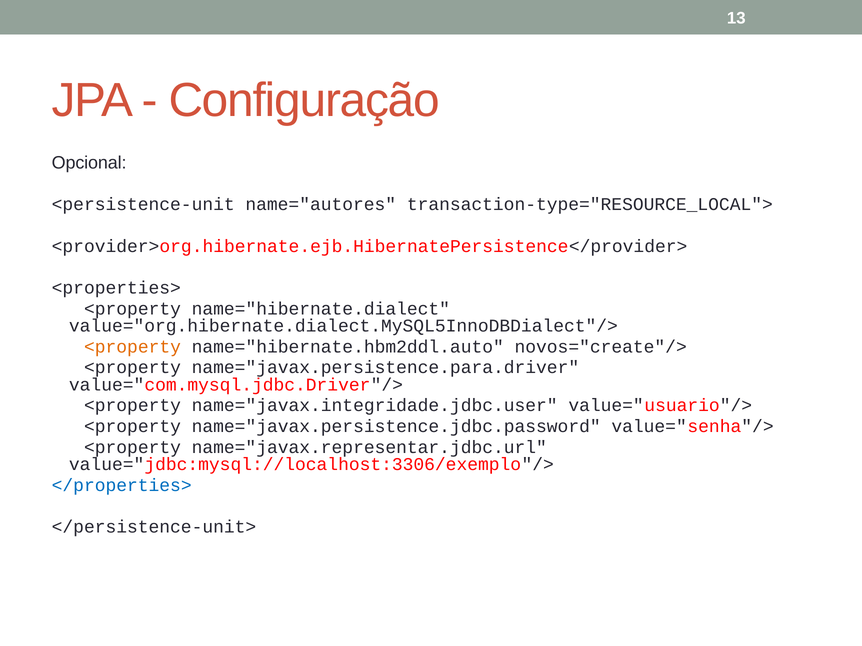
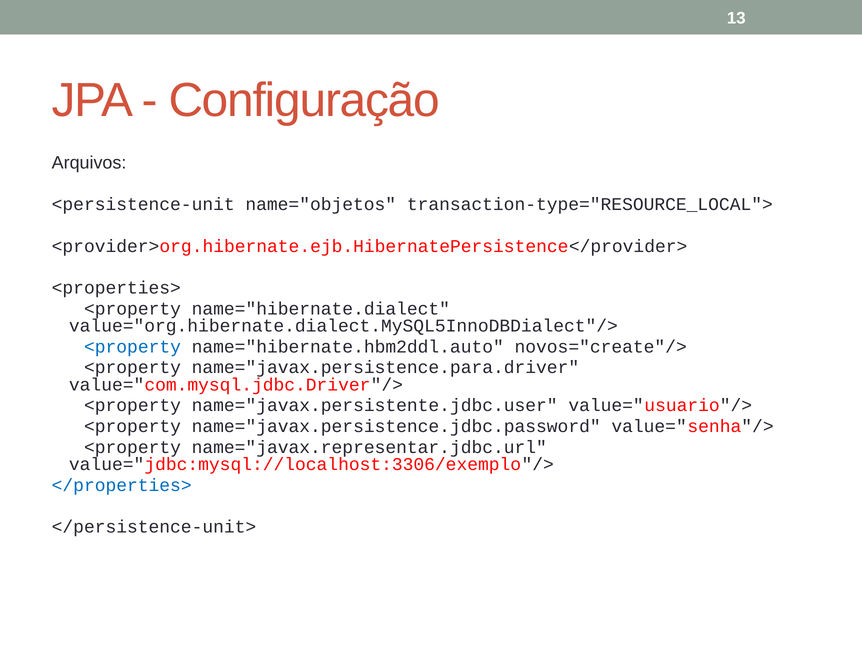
Opcional: Opcional -> Arquivos (89, 163)
name="autores: name="autores -> name="objetos (321, 205)
<property colour: orange -> blue (133, 347)
name="javax.integridade.jdbc.user: name="javax.integridade.jdbc.user -> name="javax.persistente.jdbc.user (375, 406)
